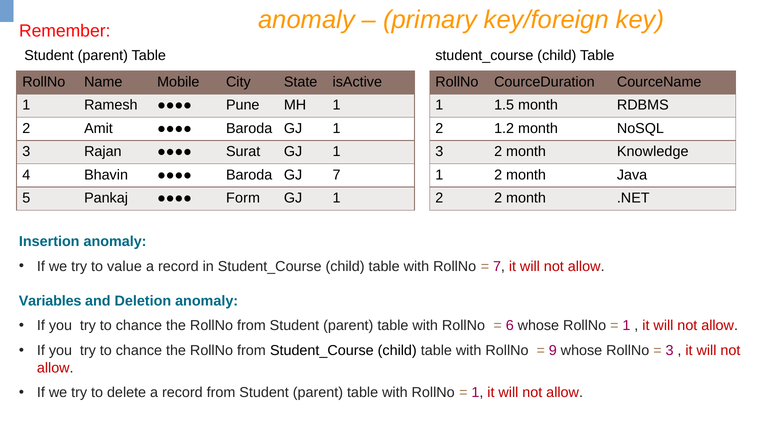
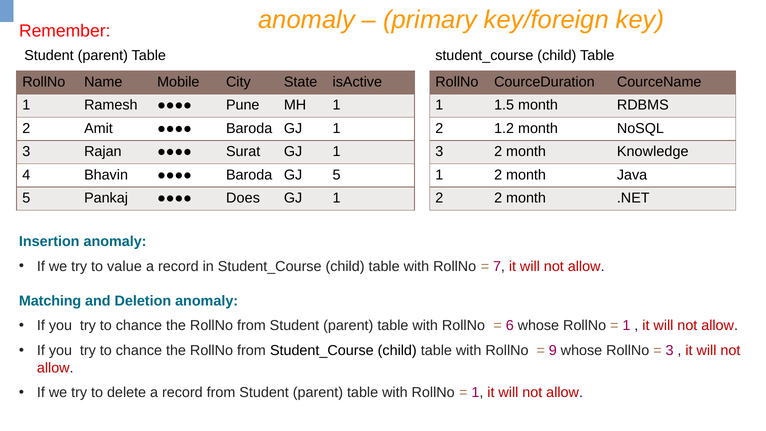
GJ 7: 7 -> 5 (337, 175)
Form: Form -> Does (243, 198)
Variables: Variables -> Matching (50, 301)
